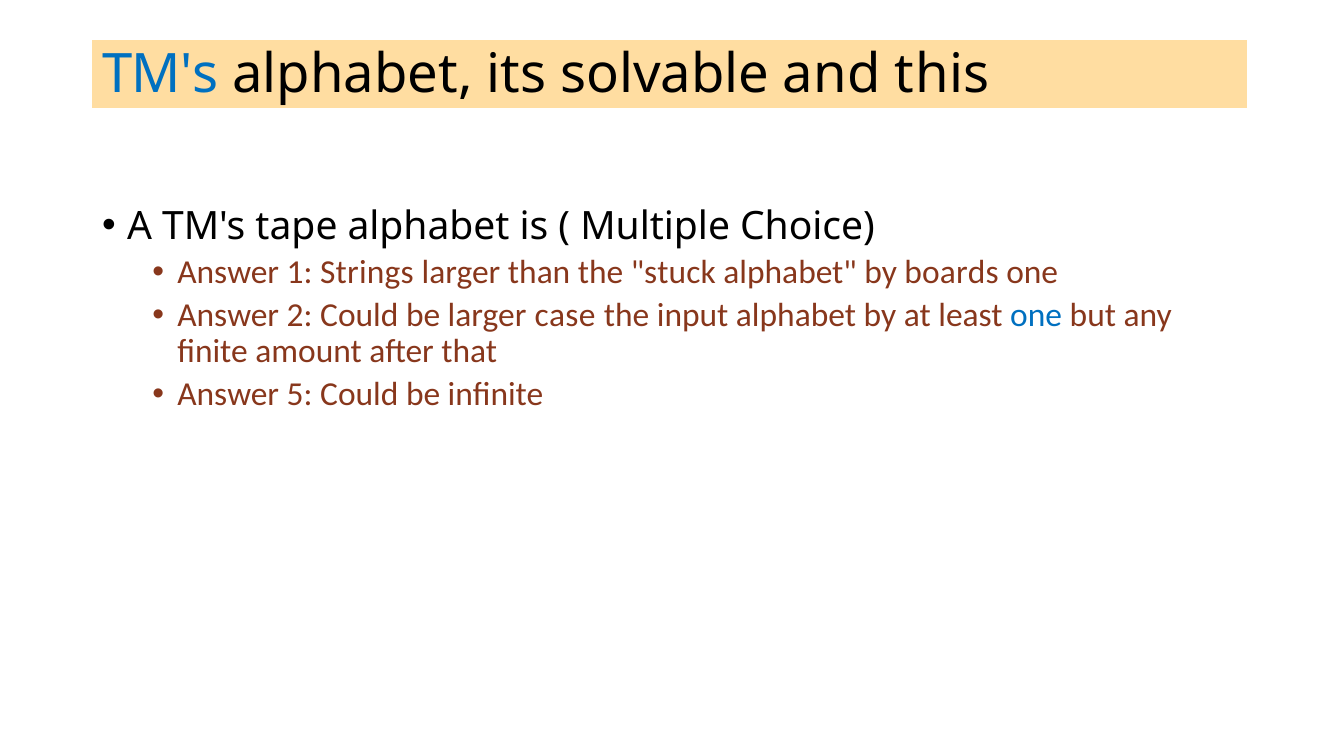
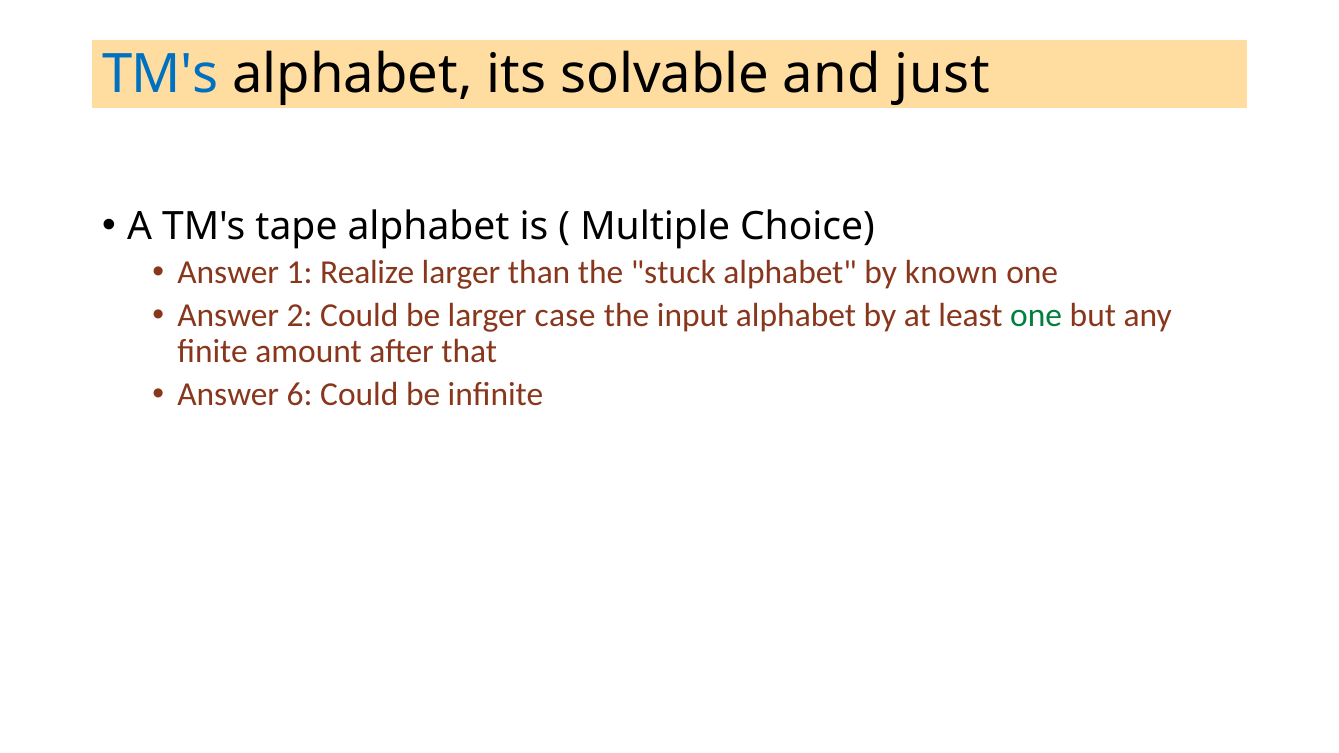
this: this -> just (942, 74)
Strings: Strings -> Realize (367, 273)
boards: boards -> known (951, 273)
one colour: blue -> green (1036, 316)
5: 5 -> 6 (300, 395)
